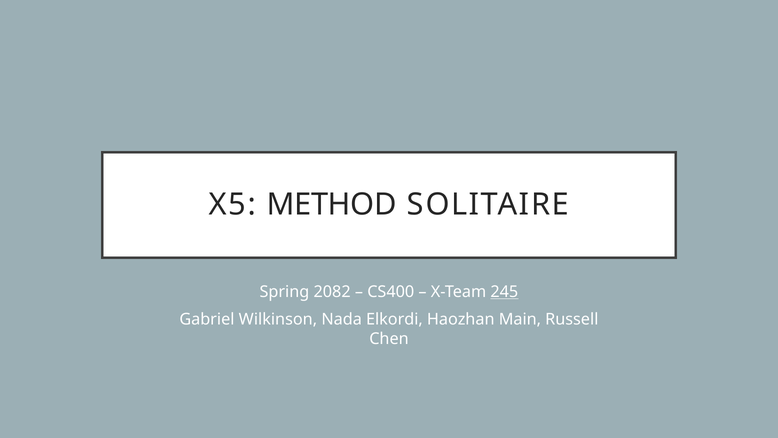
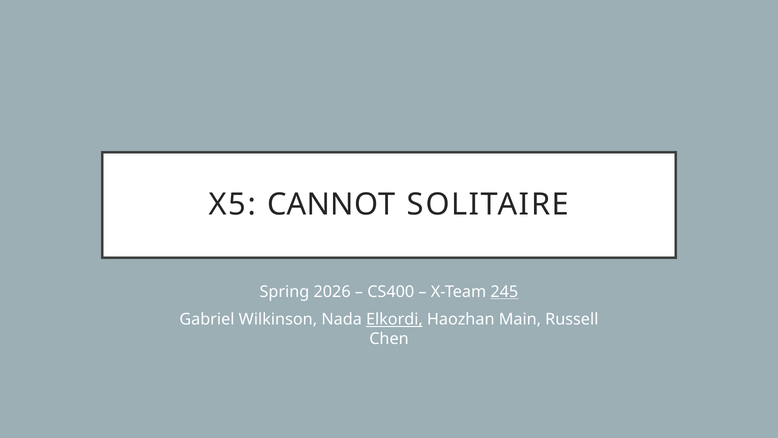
METHOD: METHOD -> CANNOT (331, 205)
2082: 2082 -> 2026 (332, 292)
Elkordi underline: none -> present (394, 319)
